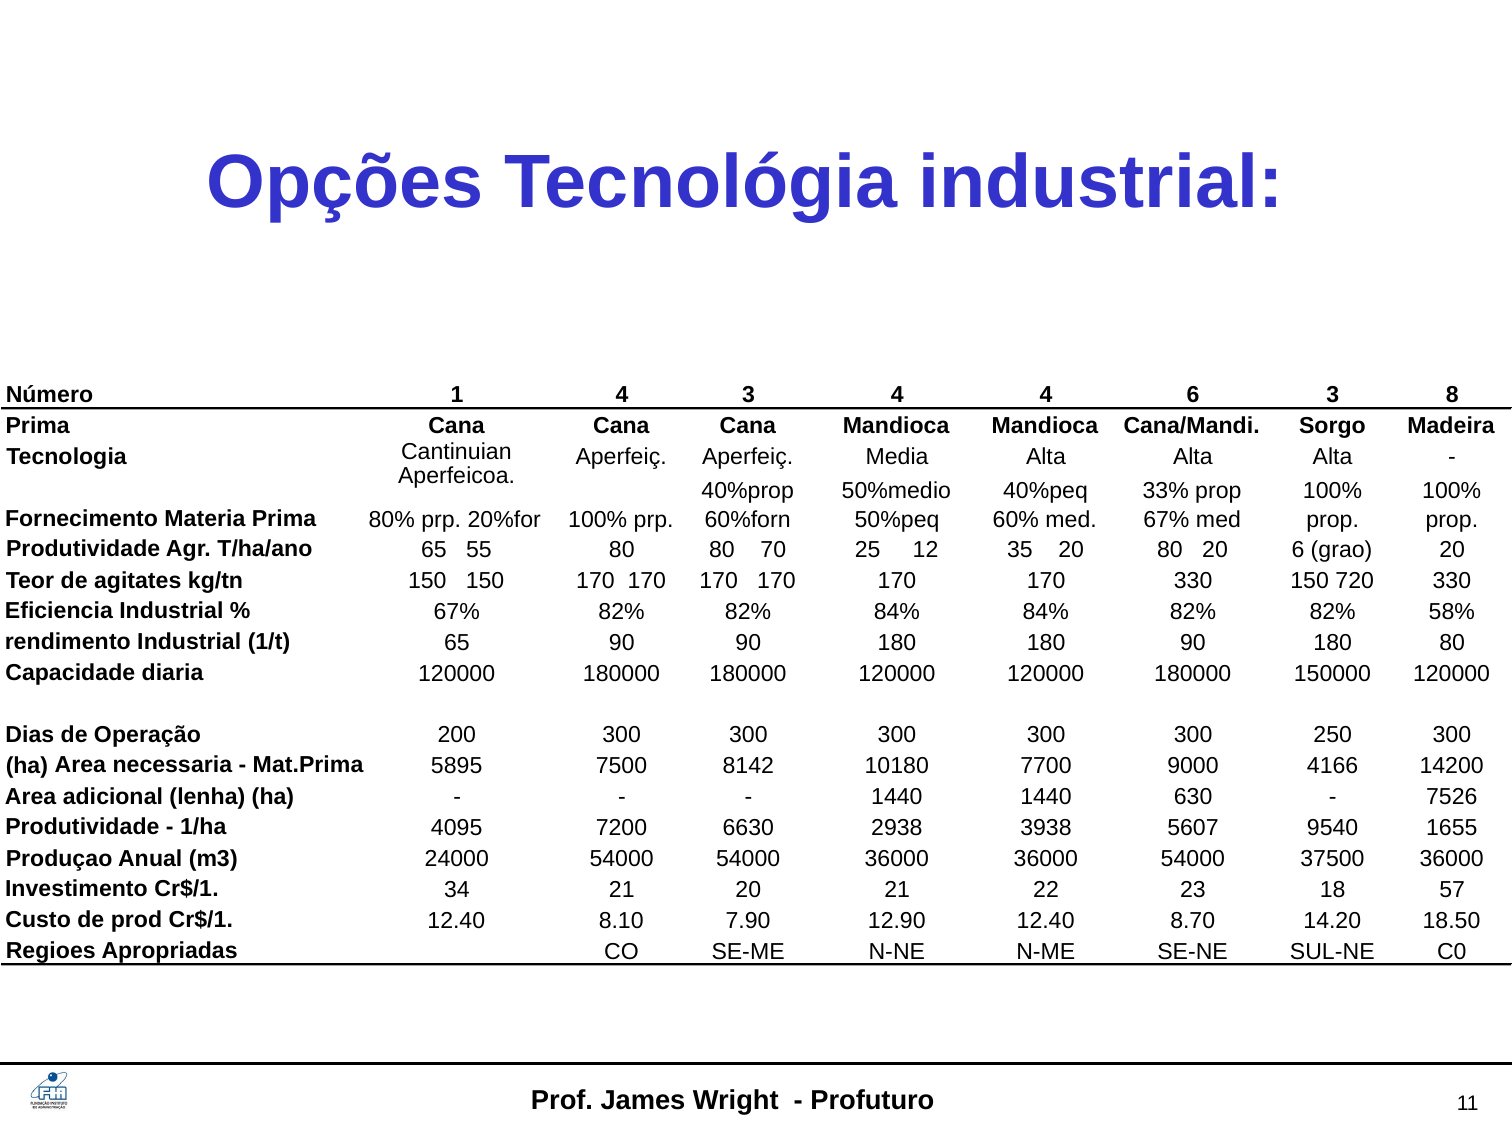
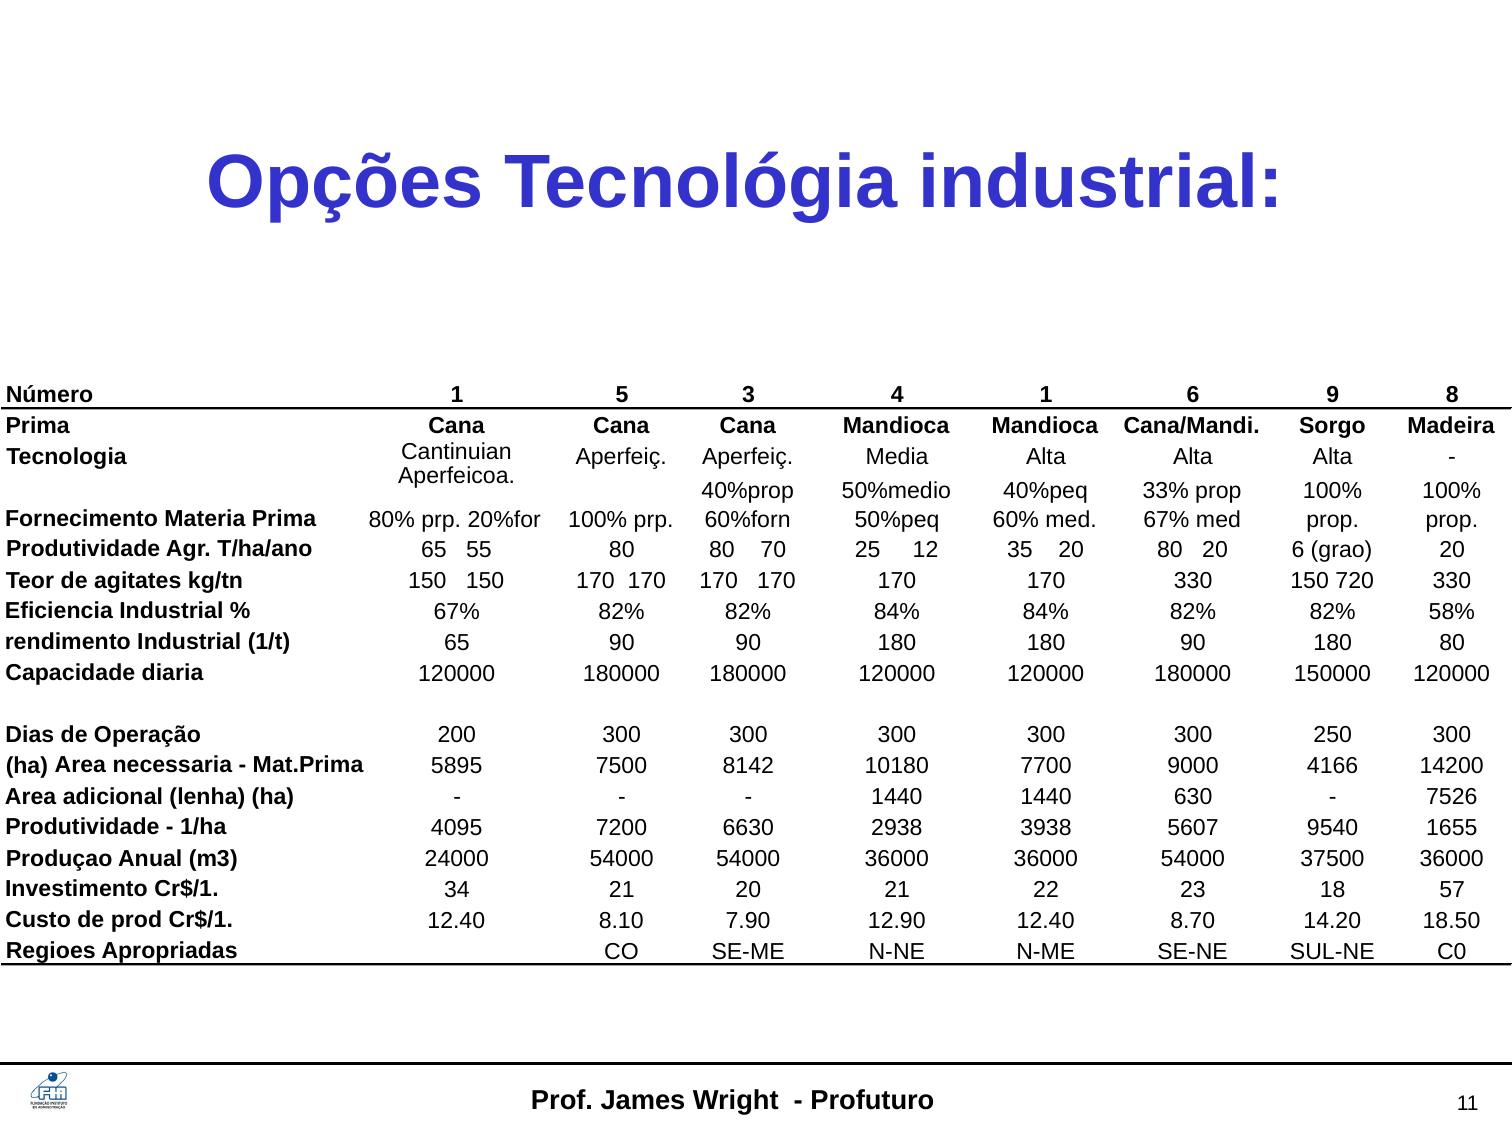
1 4: 4 -> 5 (622, 395)
4 4: 4 -> 1 (1046, 395)
6 3: 3 -> 9 (1333, 395)
